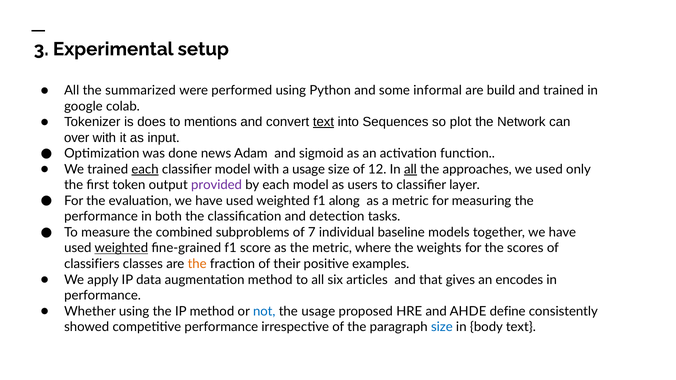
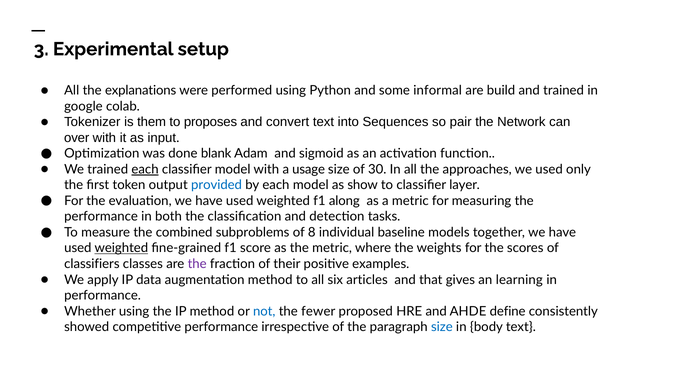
summarized: summarized -> explanations (141, 90)
does: does -> them (152, 122)
mentions: mentions -> proposes (211, 122)
text underline: present -> none (323, 122)
plot: plot -> pair (461, 122)
news: news -> blank (216, 154)
12: 12 -> 30 (377, 169)
all underline: present -> none (410, 169)
provided colour: purple -> blue (217, 185)
users: users -> show (363, 185)
7: 7 -> 8 (312, 233)
the colour: orange -> purple (197, 264)
encodes: encodes -> learning (519, 280)
the usage: usage -> fewer (318, 311)
